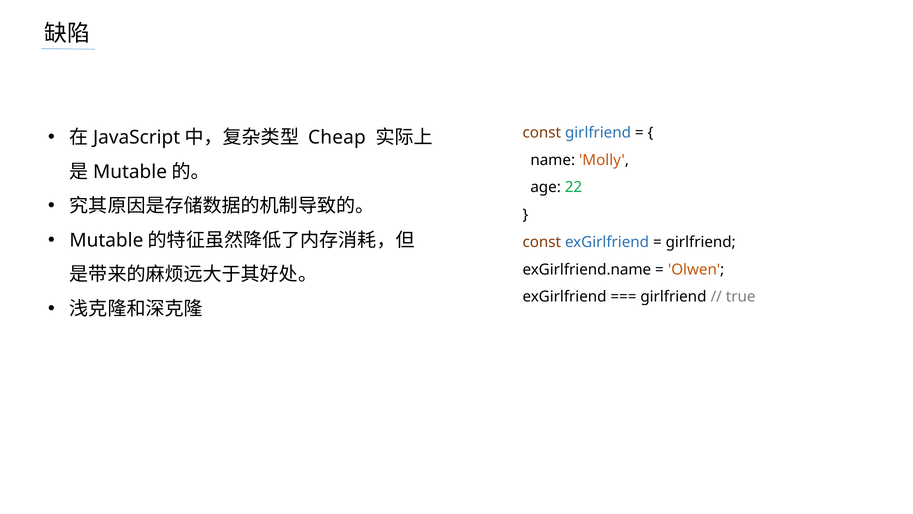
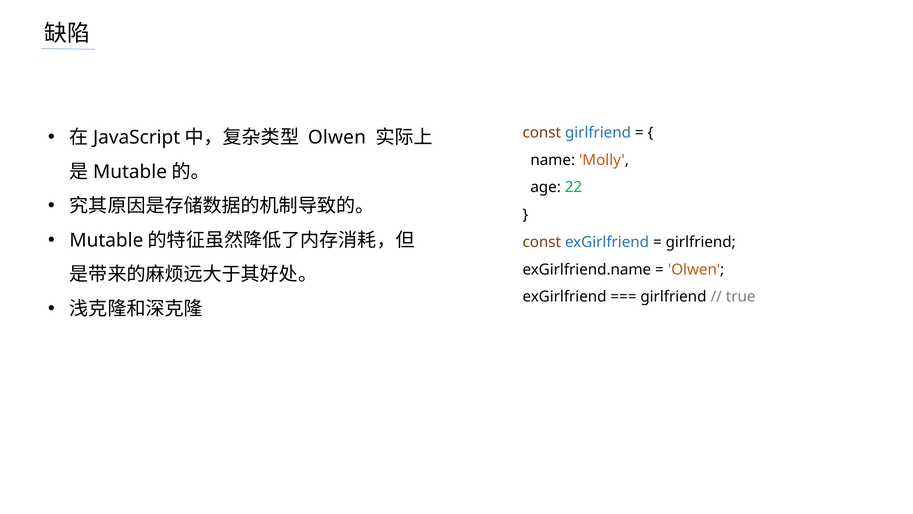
Cheap: Cheap -> Olwen (337, 137)
